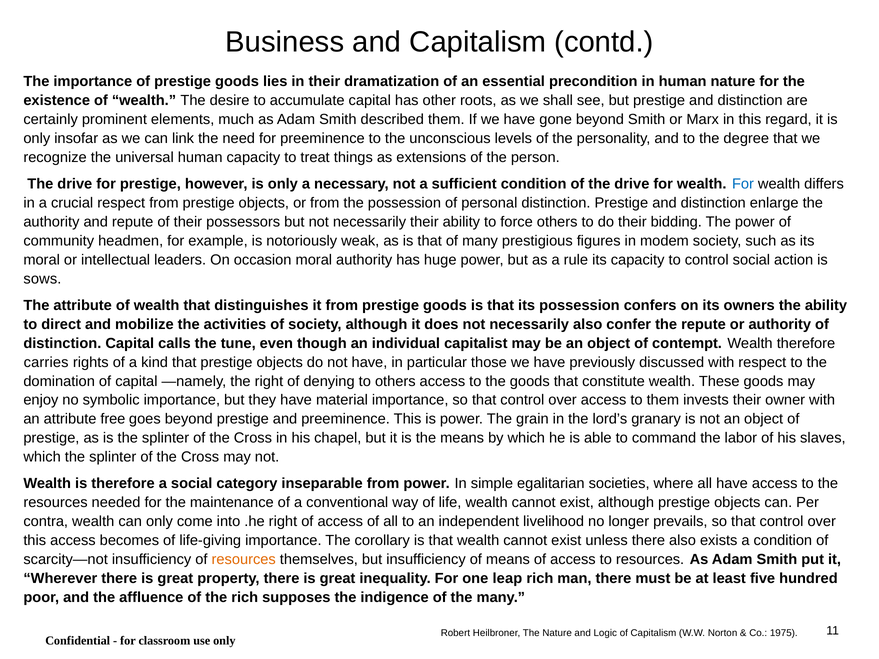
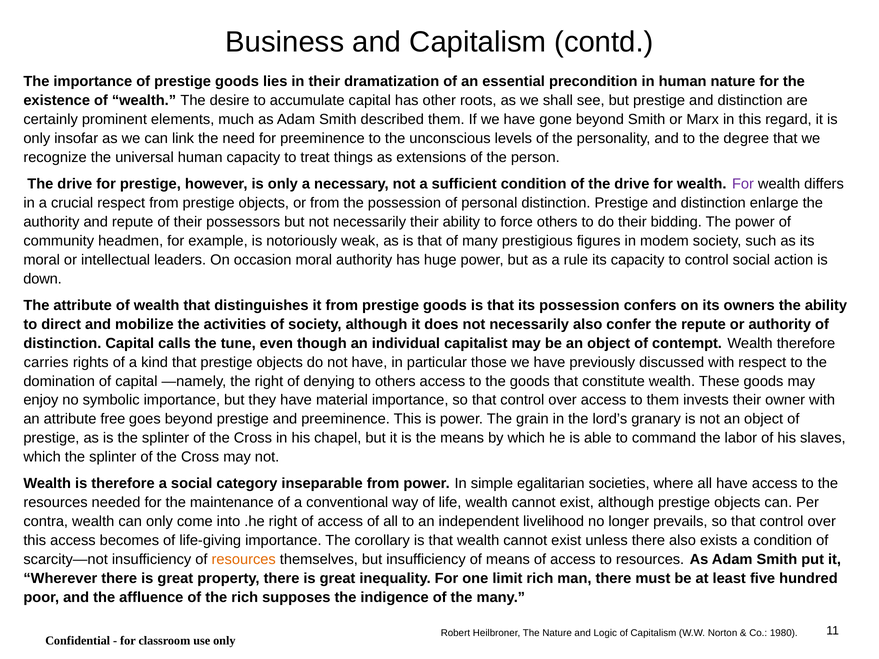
For colour: blue -> purple (743, 184)
sows: sows -> down (43, 279)
leap: leap -> limit (507, 579)
1975: 1975 -> 1980 (784, 633)
